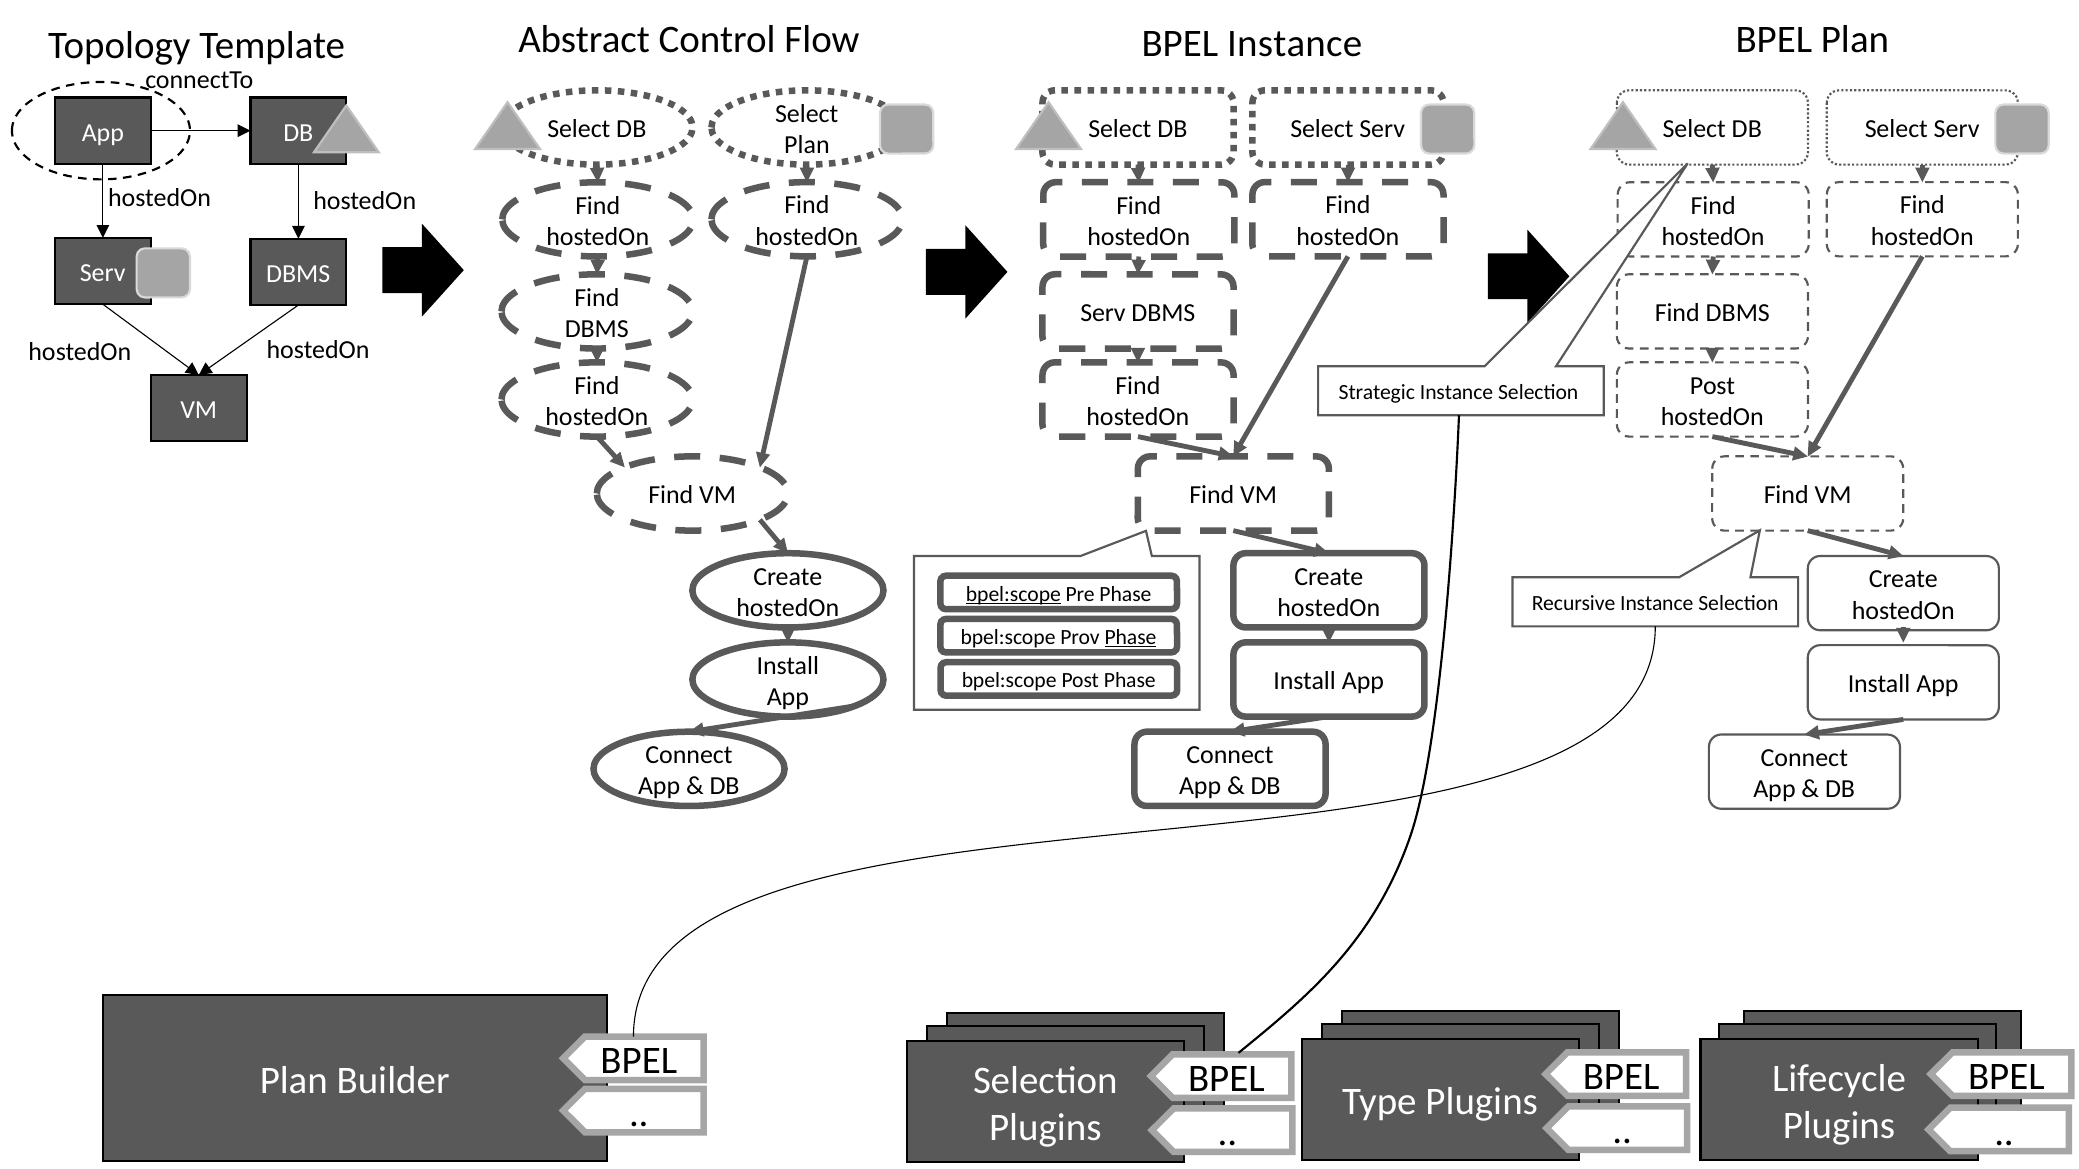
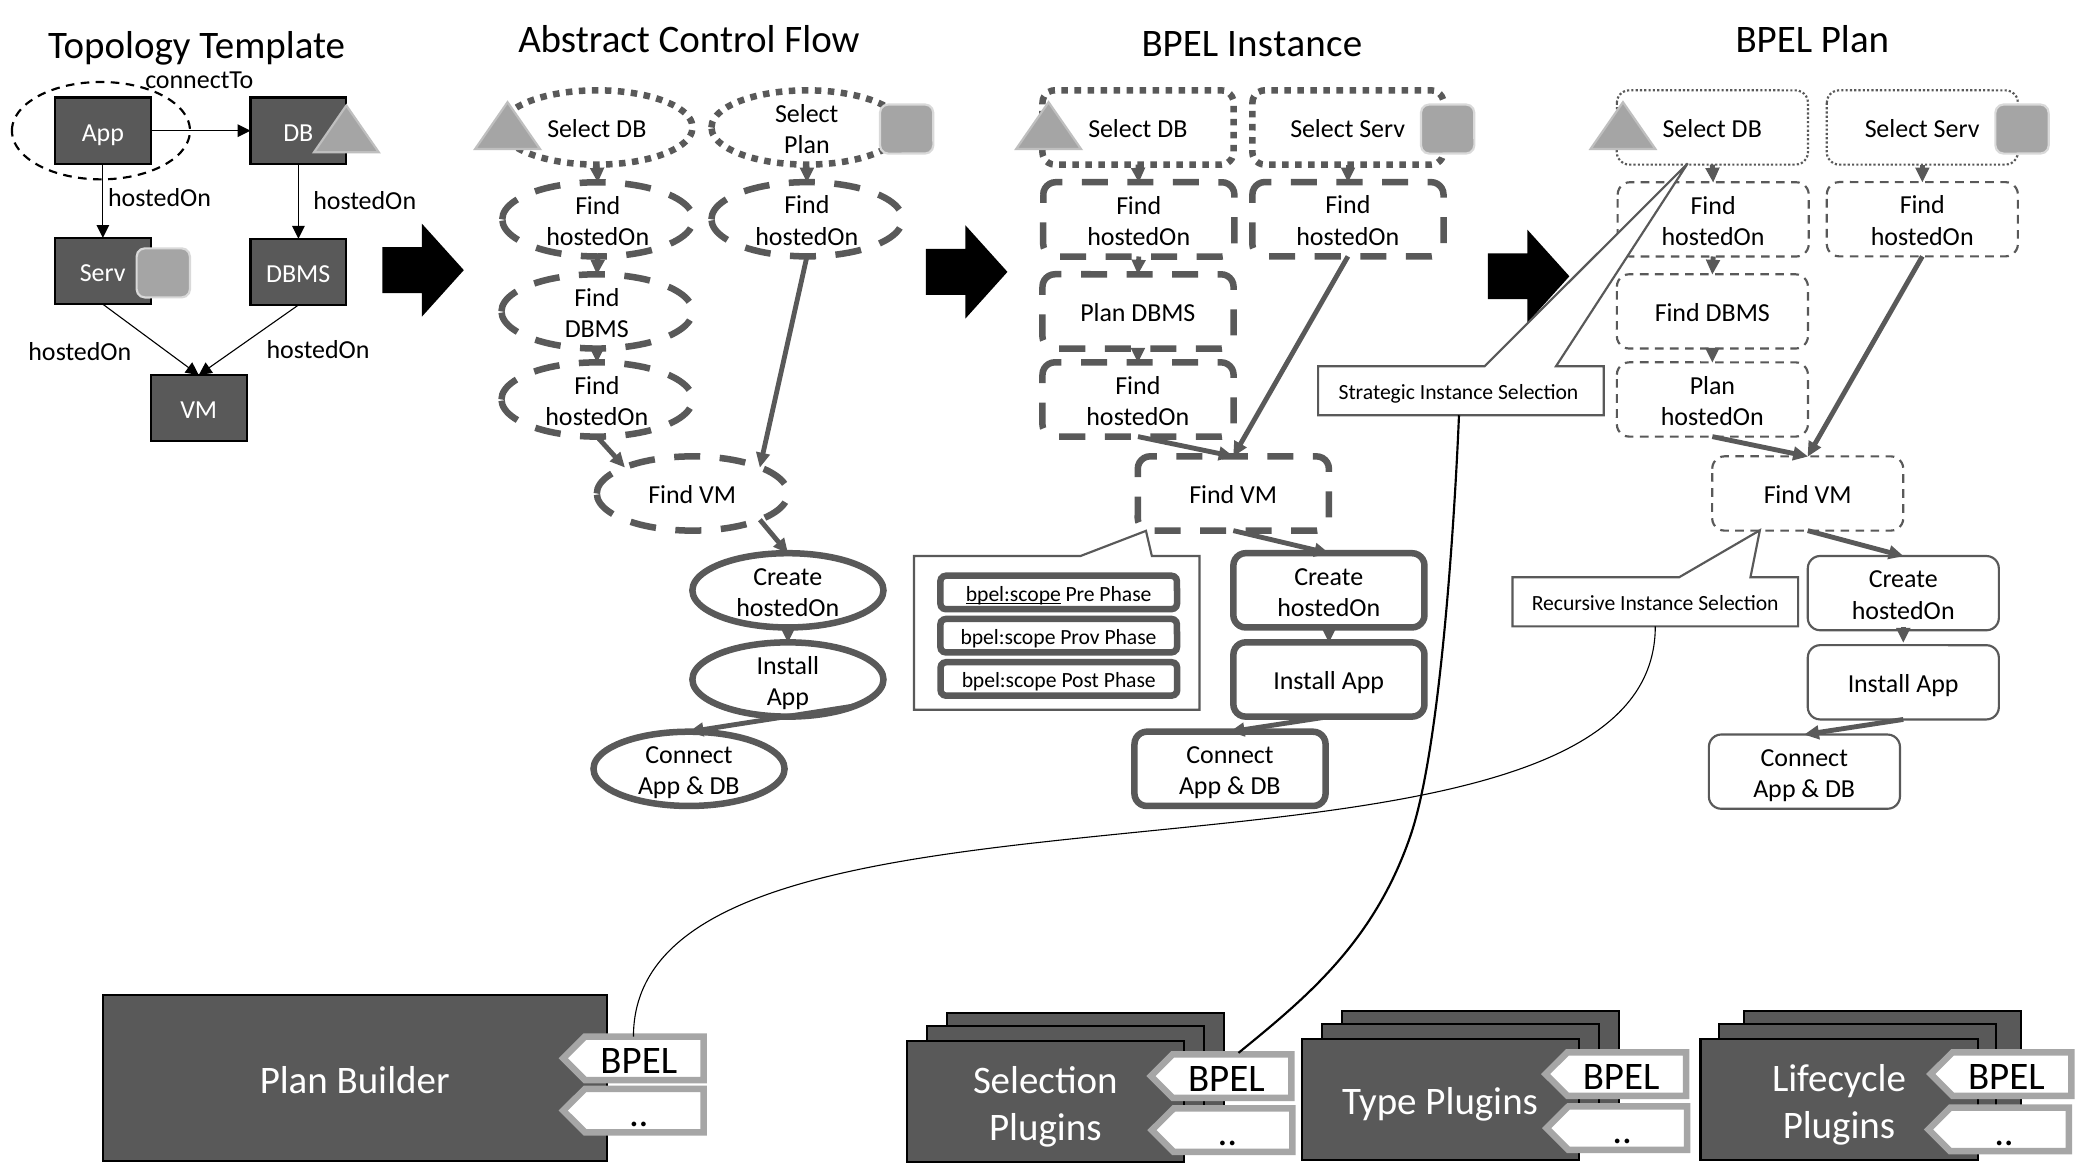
Serv: Serv -> Plan (1103, 313)
Post: Post -> Plan (1712, 386)
Phase underline: present -> none (1131, 637)
